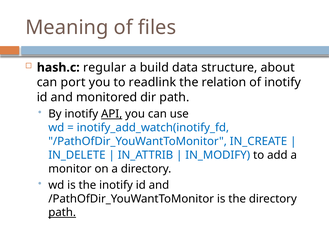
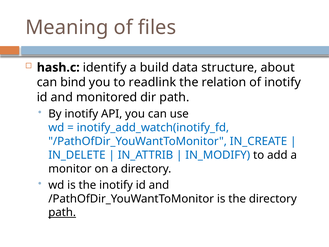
regular: regular -> identify (105, 67)
port: port -> bind (73, 82)
API underline: present -> none (112, 114)
